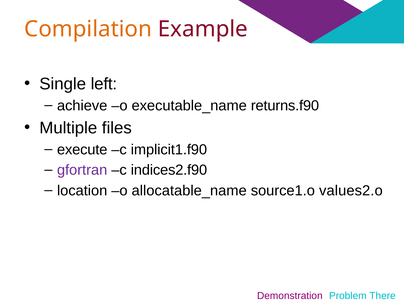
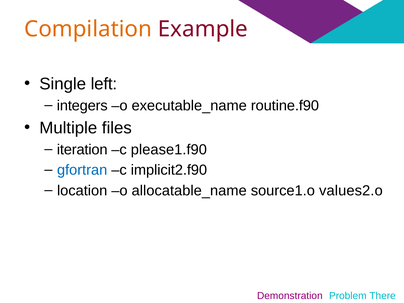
achieve: achieve -> integers (82, 106)
returns.f90: returns.f90 -> routine.f90 (285, 106)
execute: execute -> iteration (82, 150)
implicit1.f90: implicit1.f90 -> please1.f90 (169, 150)
gfortran colour: purple -> blue (82, 170)
indices2.f90: indices2.f90 -> implicit2.f90 (169, 170)
